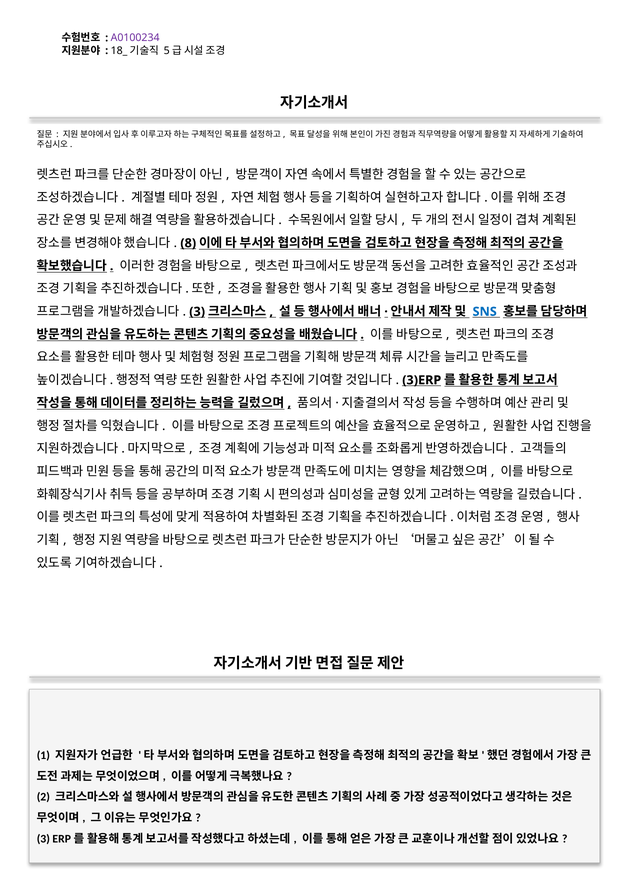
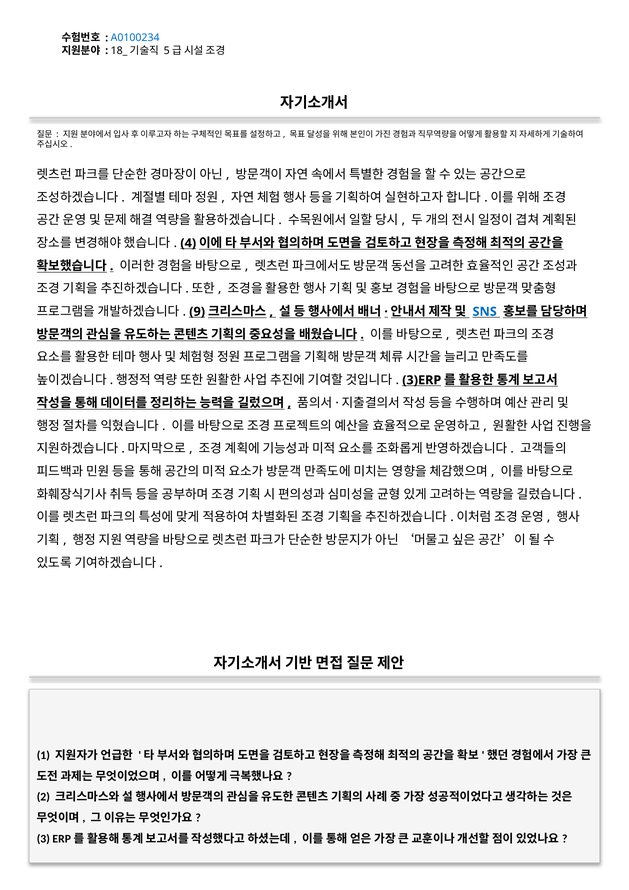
A0100234 colour: purple -> blue (135, 38)
8: 8 -> 4 (188, 243)
3: 3 -> 9 (197, 312)
